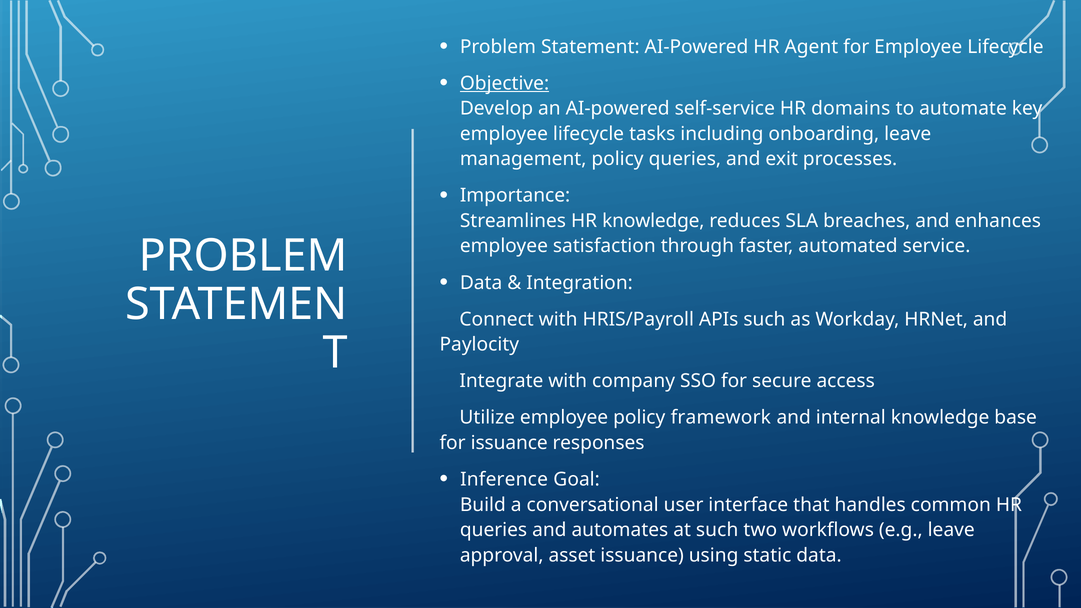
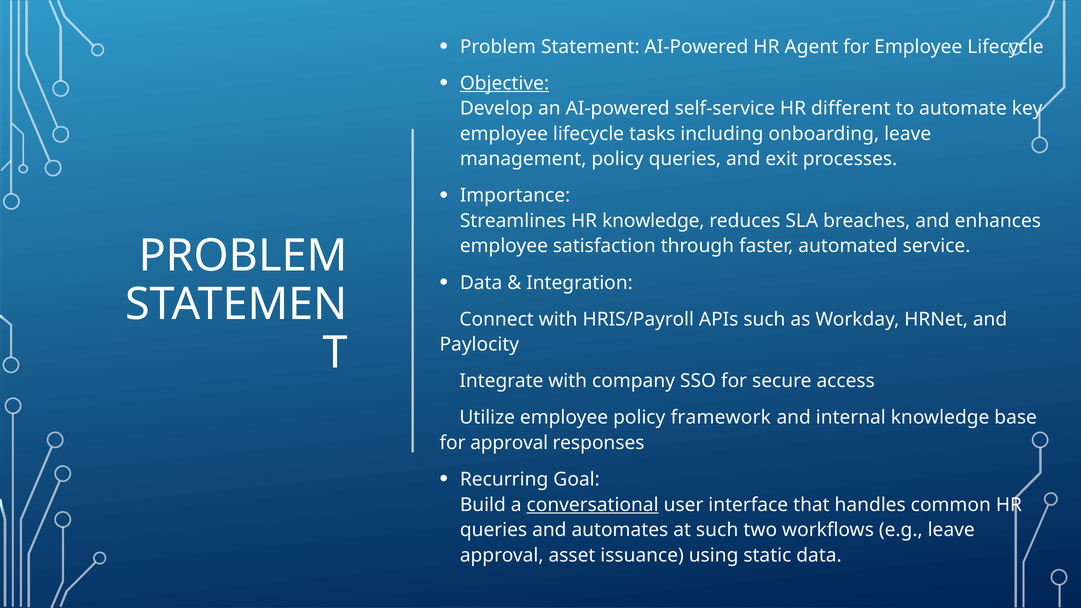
domains: domains -> different (851, 109)
for issuance: issuance -> approval (509, 443)
Inference: Inference -> Recurring (504, 479)
conversational underline: none -> present (593, 505)
